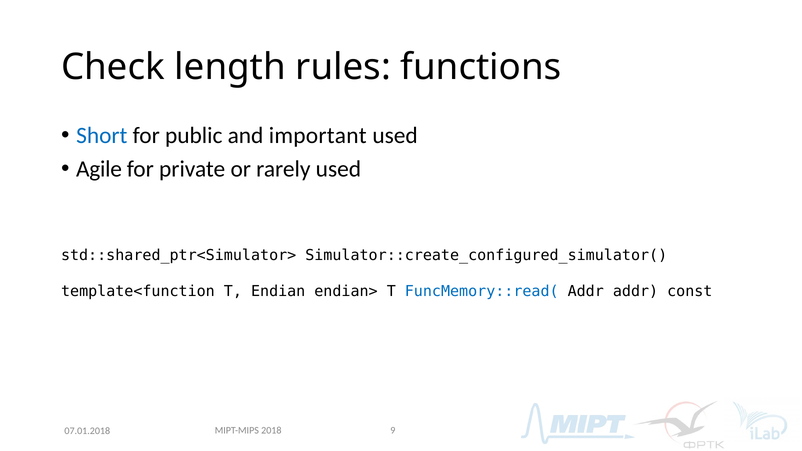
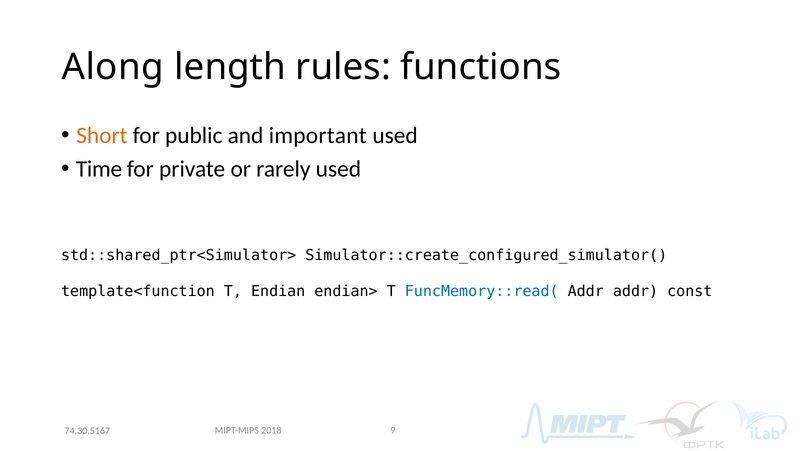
Check: Check -> Along (113, 67)
Short colour: blue -> orange (102, 136)
Agile: Agile -> Time (99, 169)
07.01.2018: 07.01.2018 -> 74.30.5167 (87, 431)
